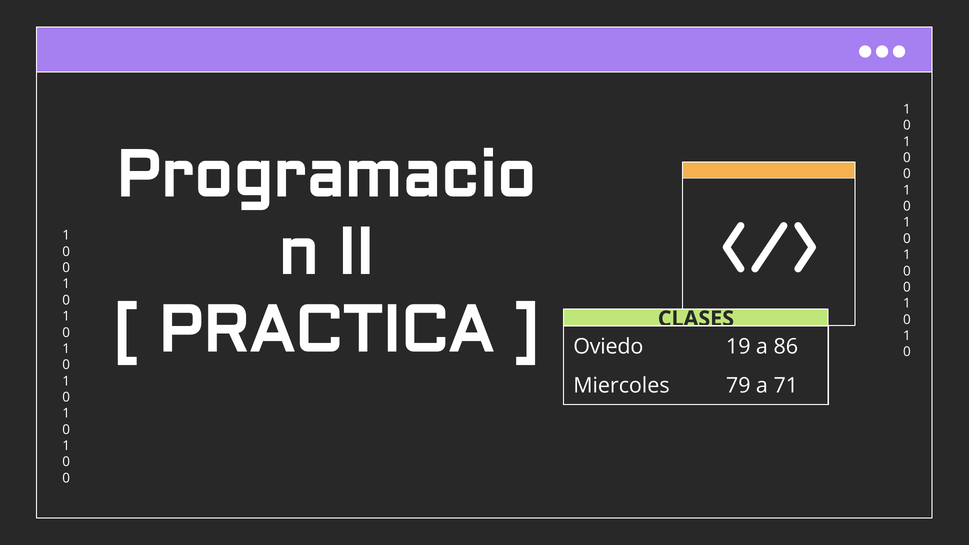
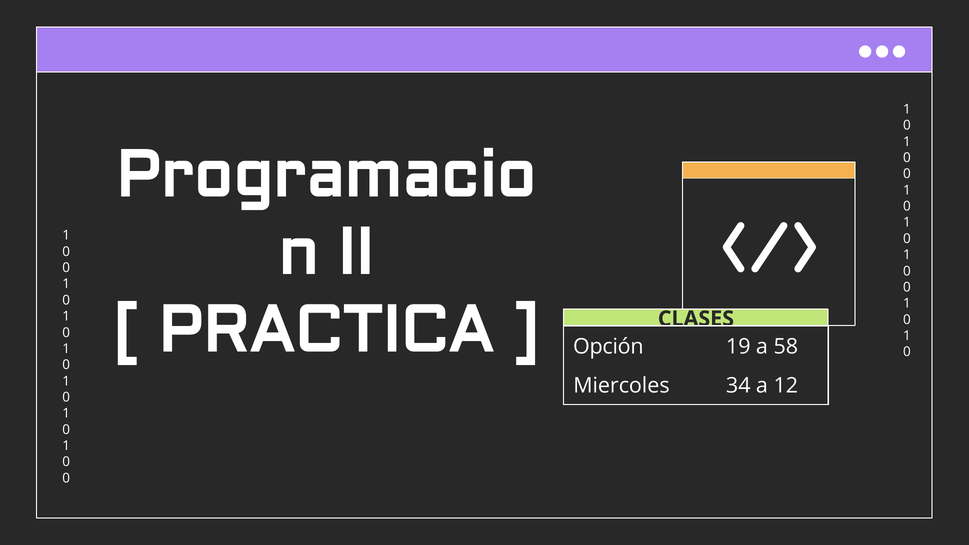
Oviedo: Oviedo -> Opción (608, 346)
86: 86 -> 58 (786, 346)
79: 79 -> 34 (738, 386)
71: 71 -> 12 (786, 386)
